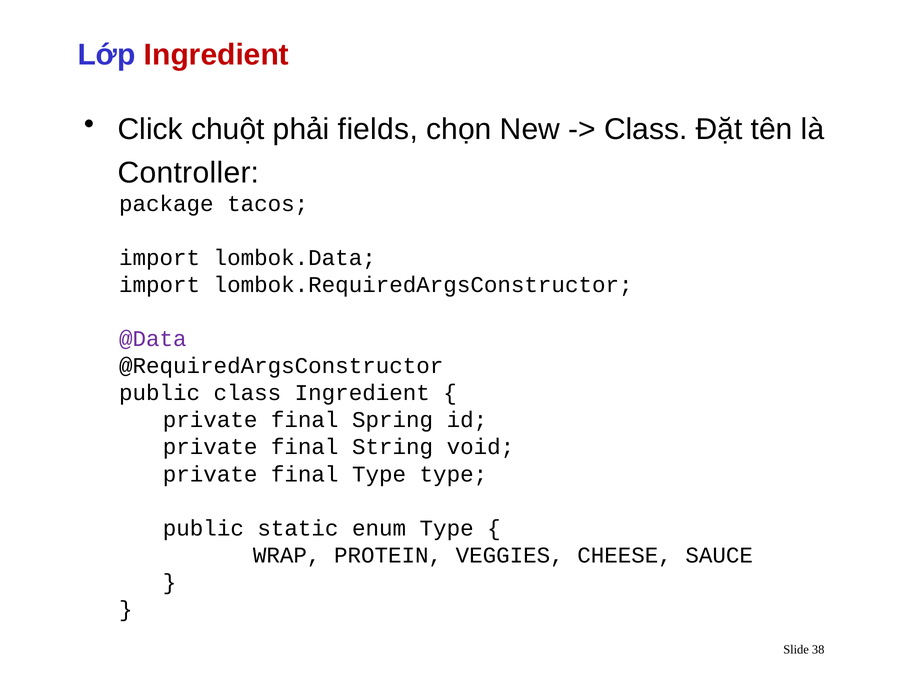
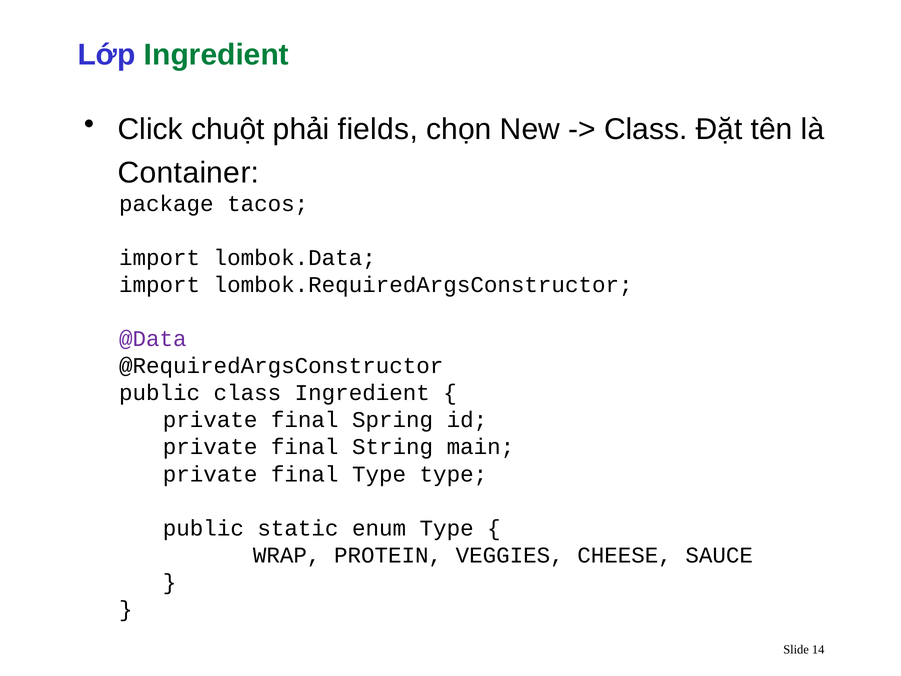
Ingredient colour: red -> green (216, 55)
Controller: Controller -> Container (189, 173)
void: void -> main (480, 447)
38: 38 -> 14 (818, 650)
